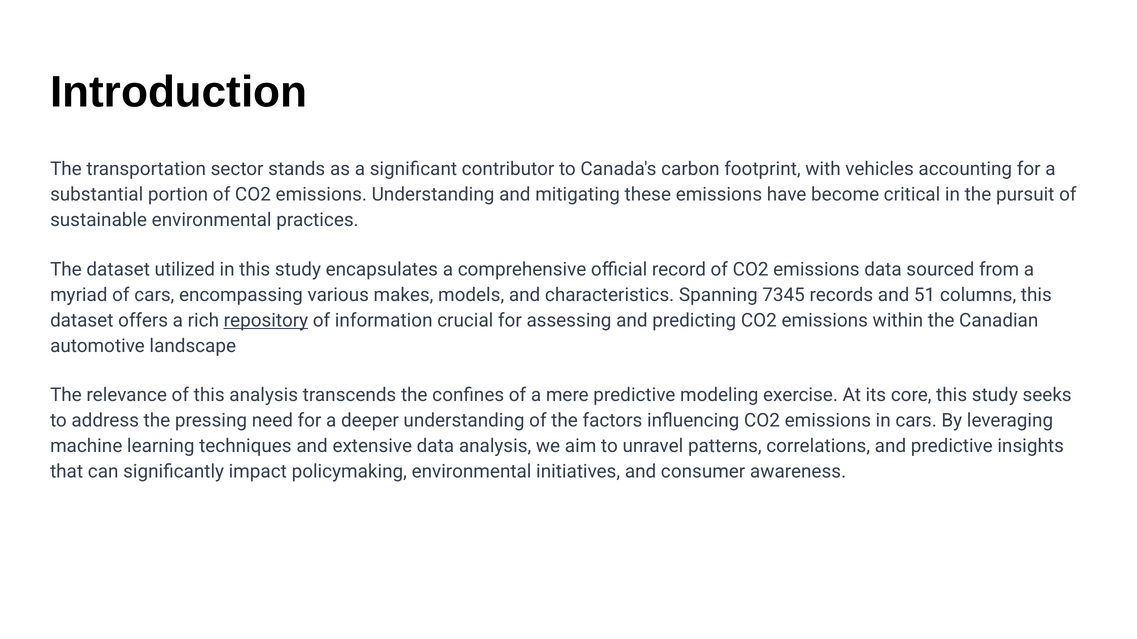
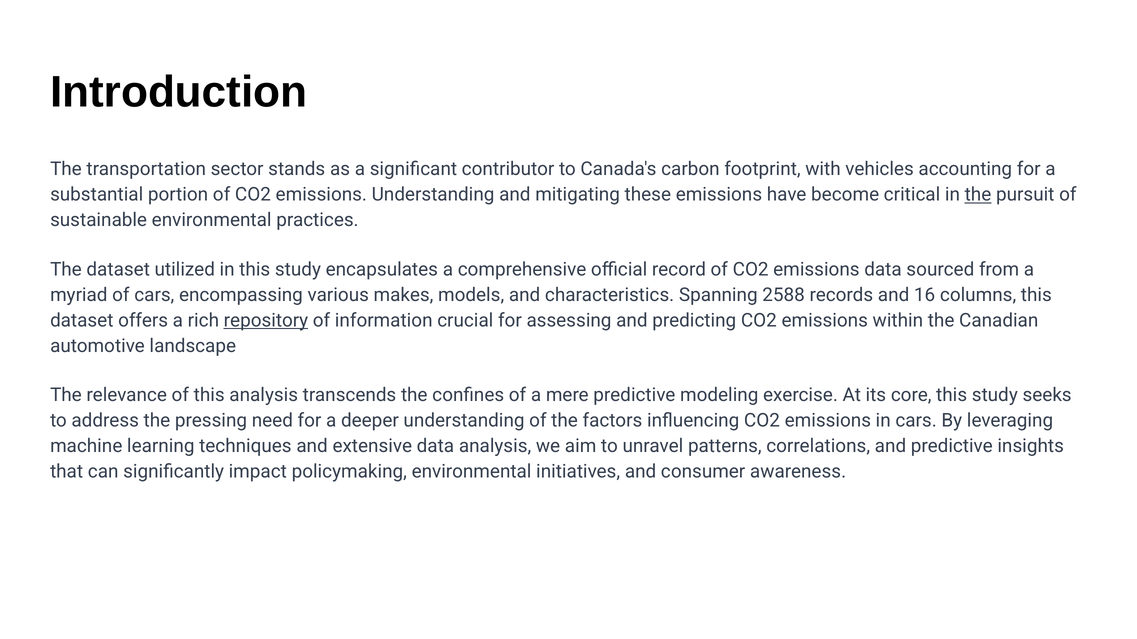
the underline: none -> present (978, 195)
7345: 7345 -> 2588 (784, 295)
51: 51 -> 16 (925, 295)
